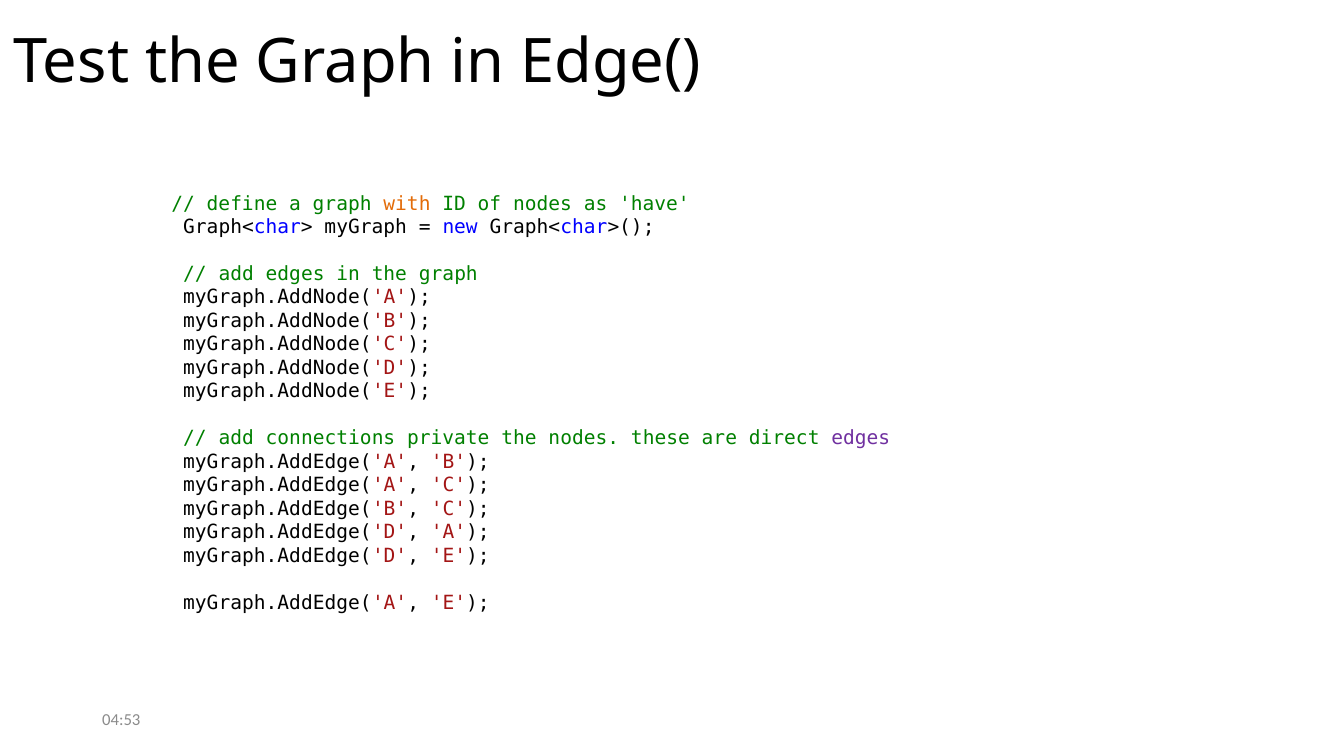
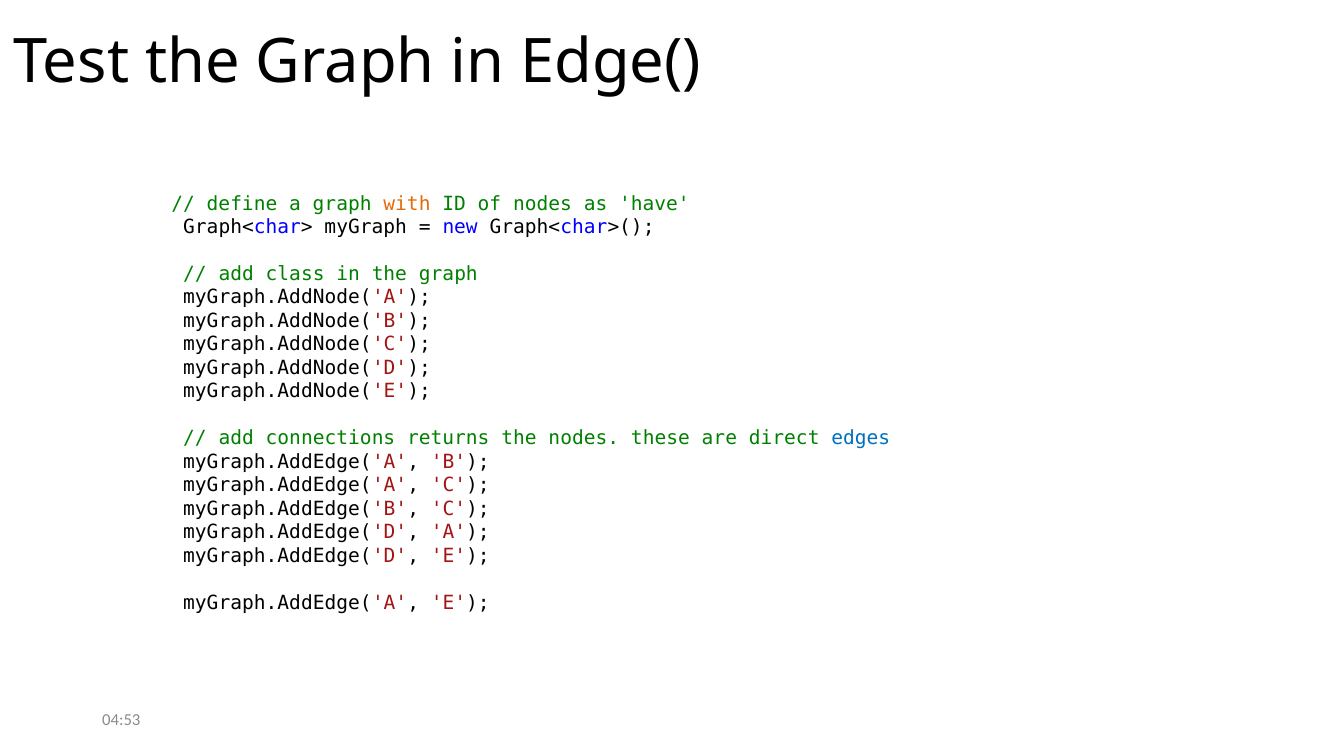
add edges: edges -> class (295, 274)
private: private -> returns (448, 438)
edges colour: purple -> blue (861, 438)
